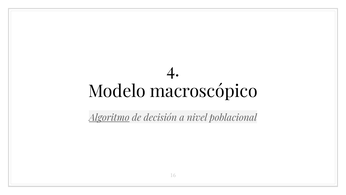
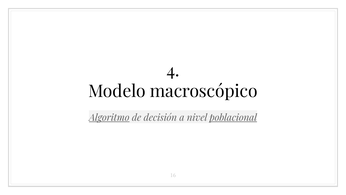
poblacional underline: none -> present (233, 117)
